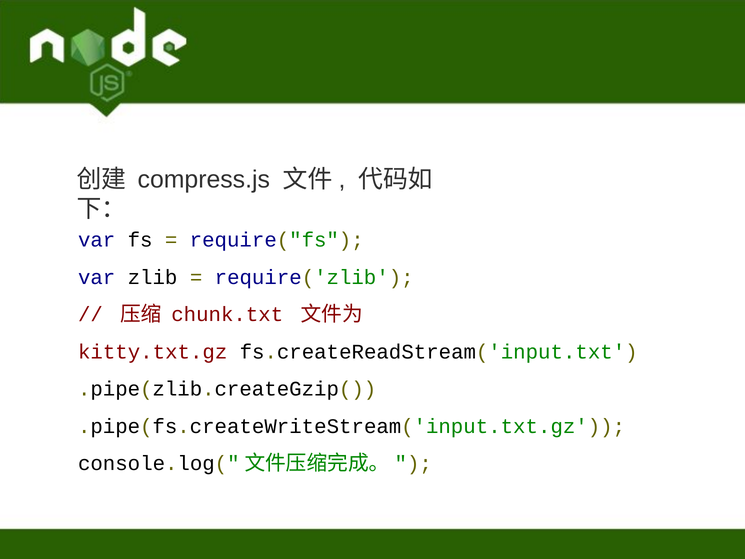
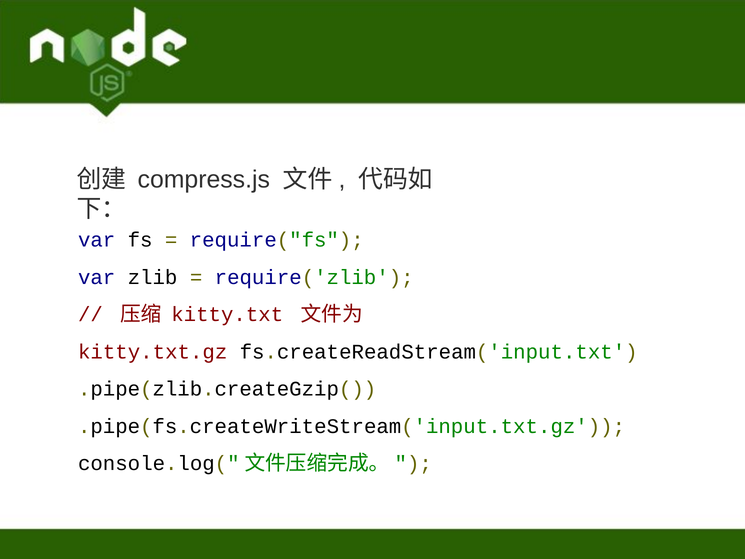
chunk.txt: chunk.txt -> kitty.txt (227, 314)
